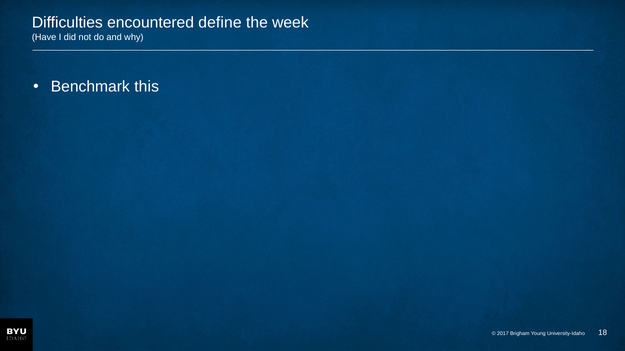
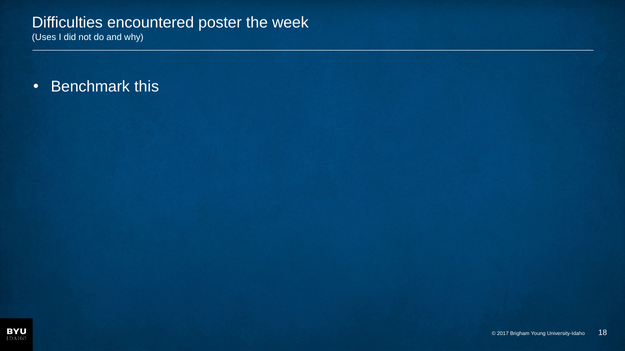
define: define -> poster (220, 23)
Have: Have -> Uses (44, 37)
